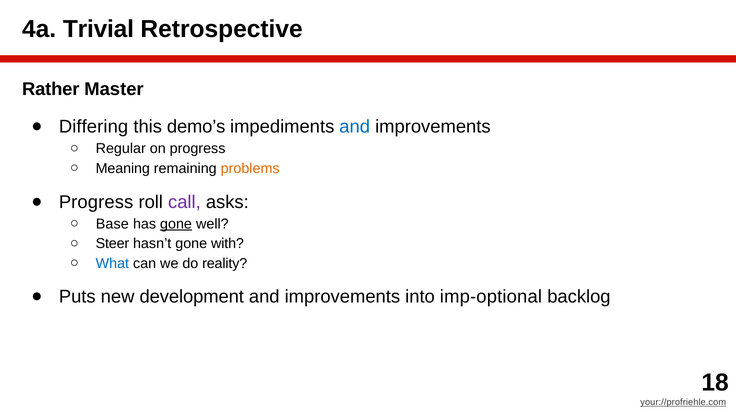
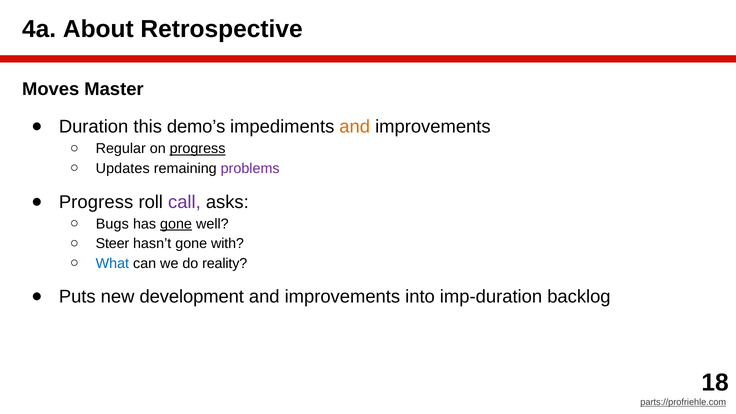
Trivial: Trivial -> About (98, 29)
Rather: Rather -> Moves (51, 89)
Differing: Differing -> Duration (94, 127)
and colour: blue -> orange (355, 127)
progress underline: none -> present (198, 149)
Meaning: Meaning -> Updates (123, 168)
problems colour: orange -> purple (250, 168)
Base: Base -> Bugs (112, 224)
imp-optional: imp-optional -> imp-duration (491, 297)
your://profriehle.com: your://profriehle.com -> parts://profriehle.com (683, 402)
